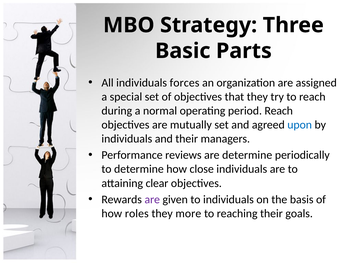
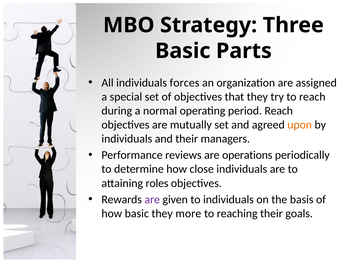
upon colour: blue -> orange (300, 125)
are determine: determine -> operations (247, 155)
clear: clear -> roles (157, 183)
how roles: roles -> basic (137, 214)
